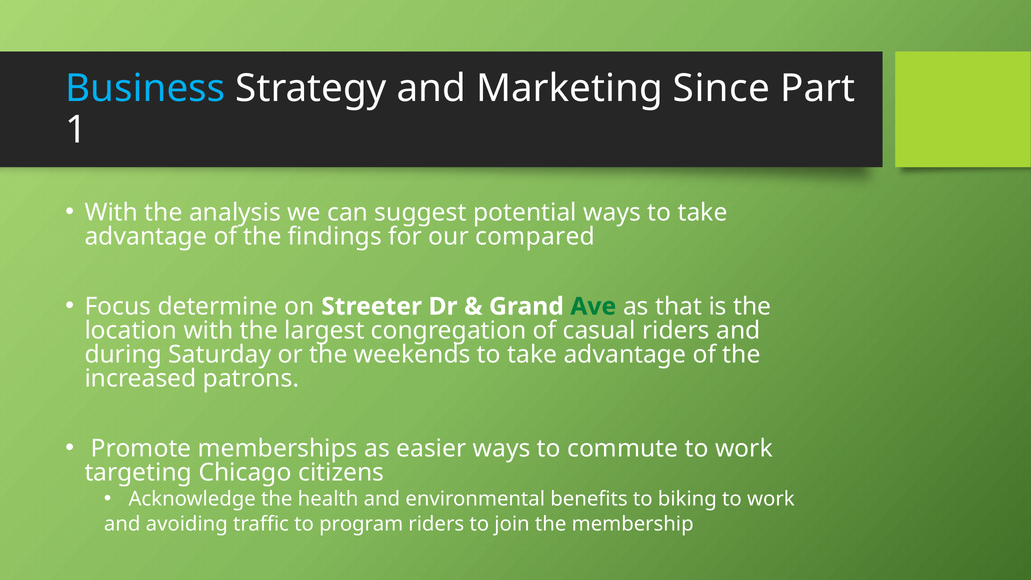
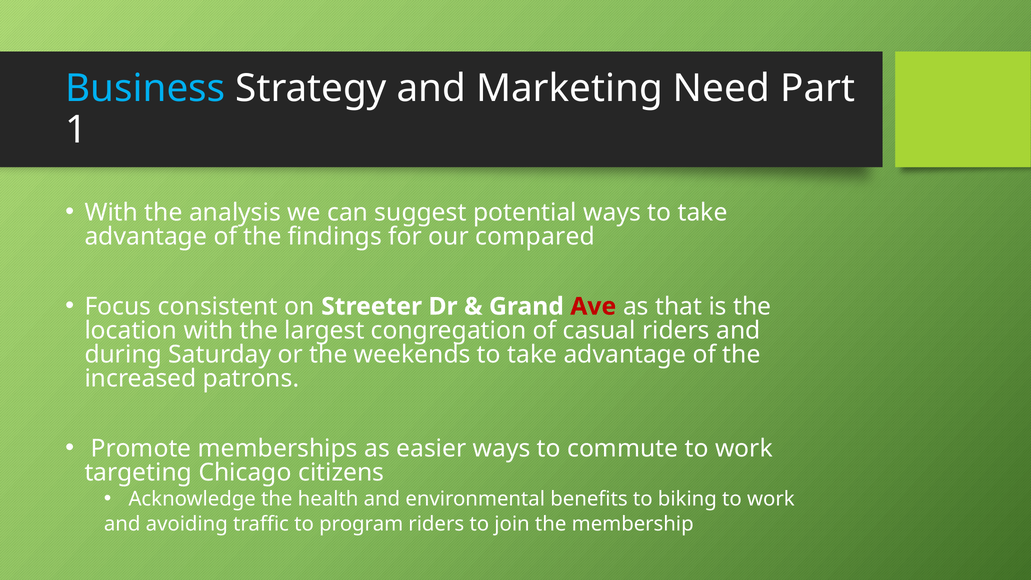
Since: Since -> Need (722, 88)
determine: determine -> consistent (218, 306)
Ave colour: green -> red (593, 306)
